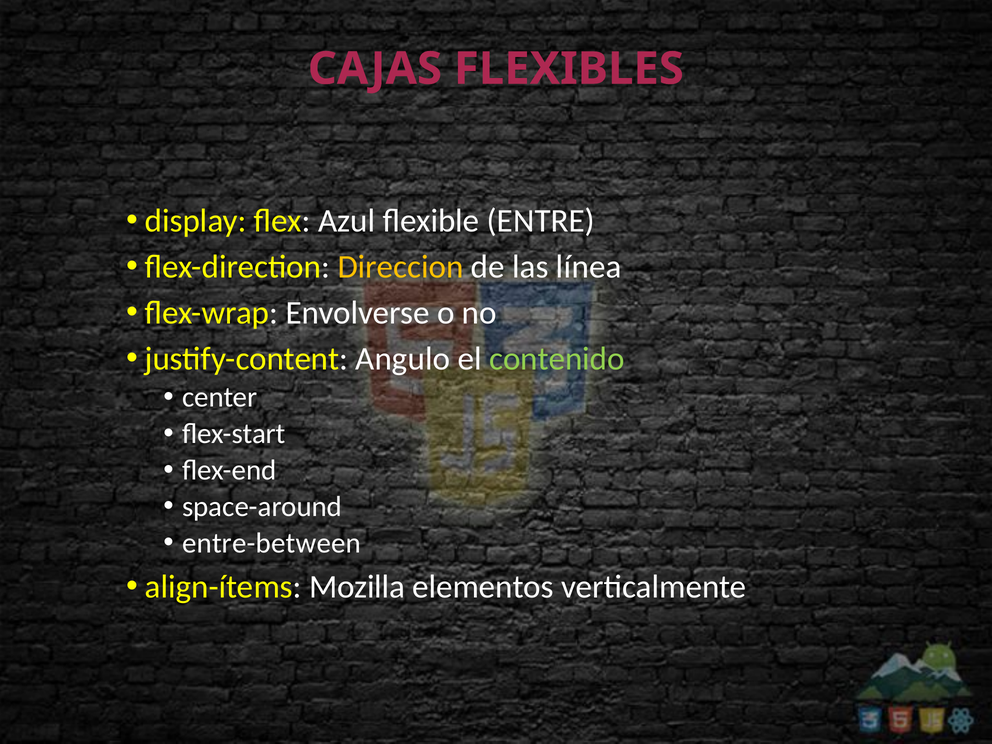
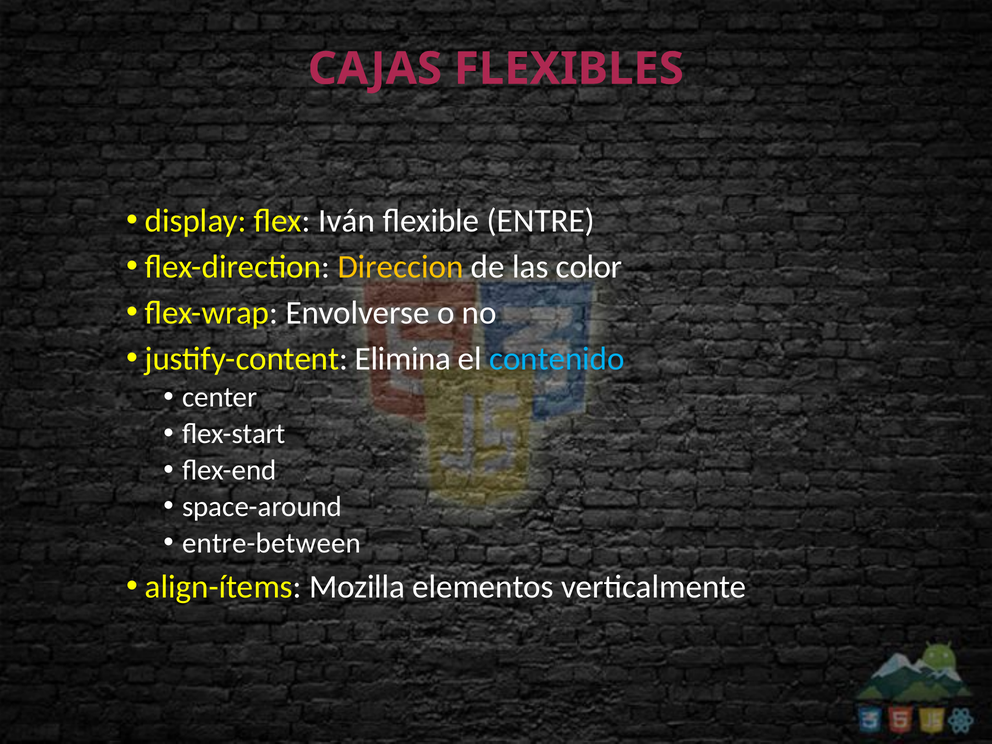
Azul: Azul -> Iván (347, 221)
línea: línea -> color (589, 267)
Angulo: Angulo -> Elimina (403, 359)
contenido colour: light green -> light blue (557, 359)
